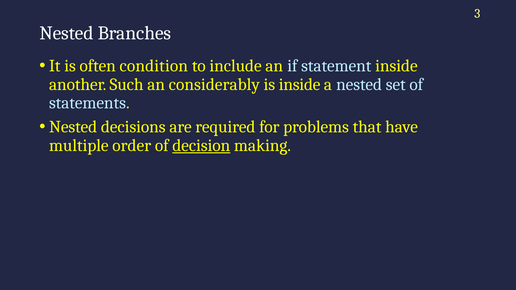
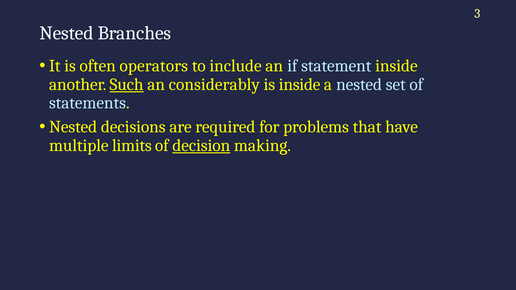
condition: condition -> operators (154, 66)
Such underline: none -> present (127, 84)
order: order -> limits (132, 146)
